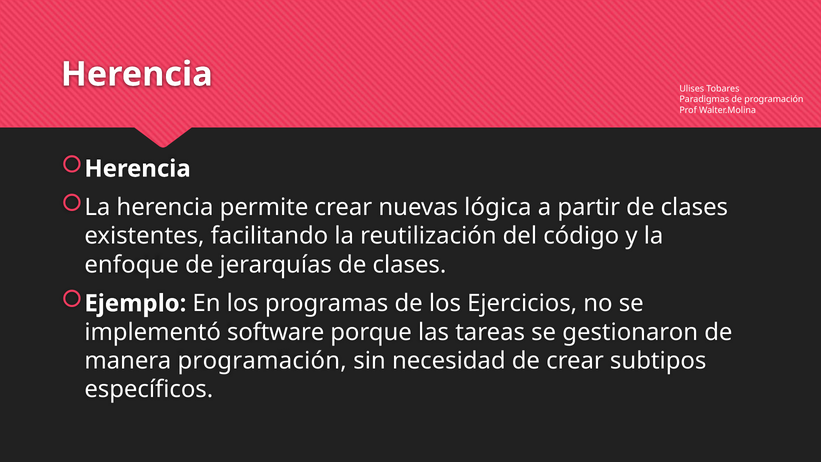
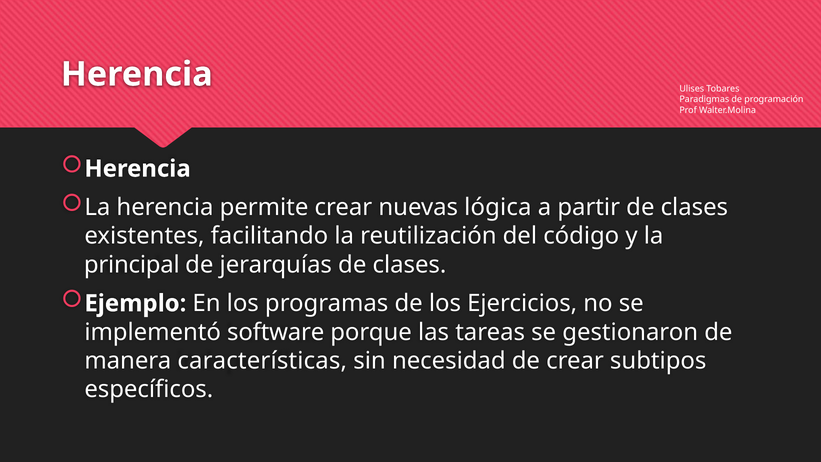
enfoque: enfoque -> principal (132, 265)
manera programación: programación -> características (262, 361)
